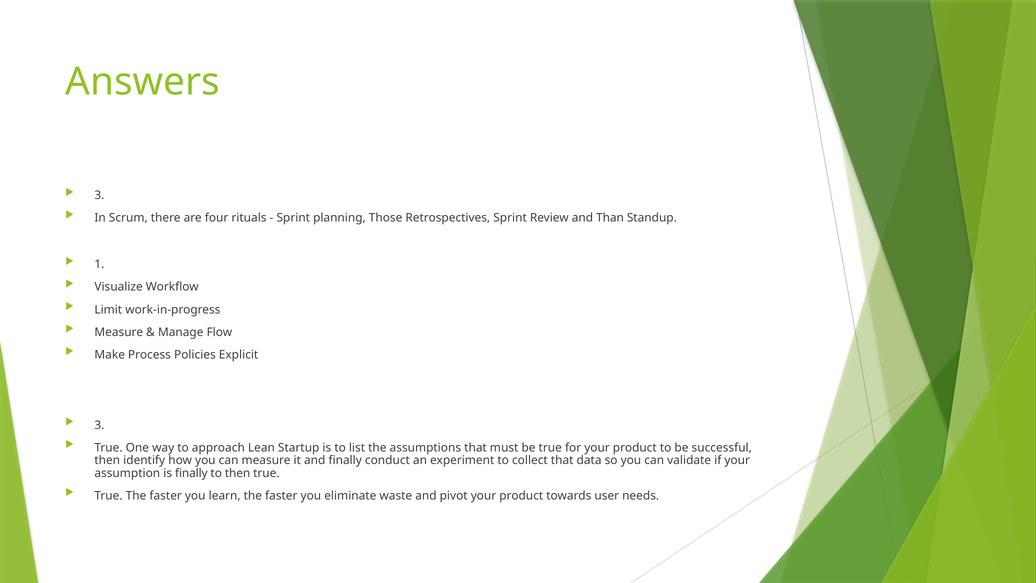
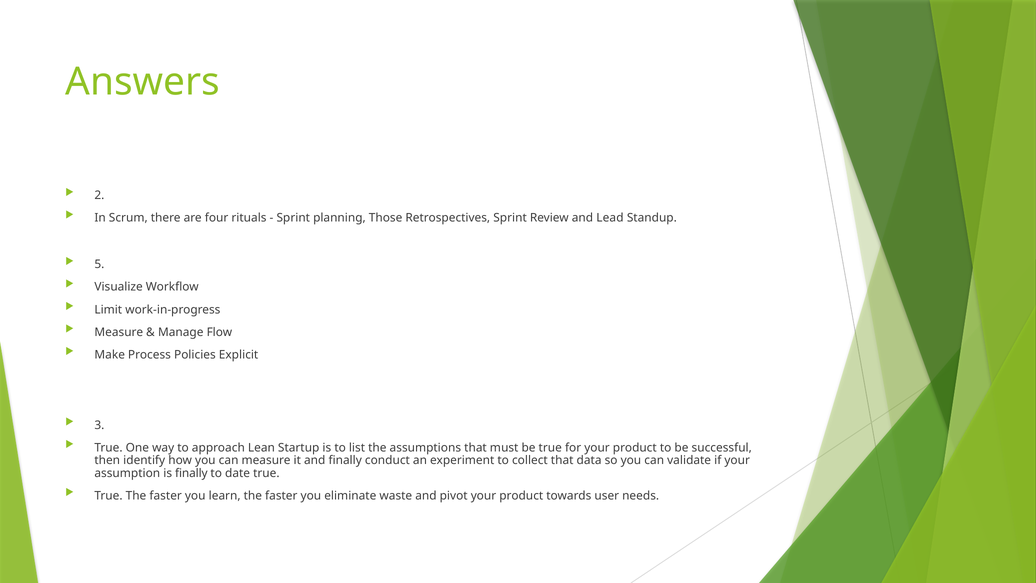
3: 3 -> 2 (99, 195)
Than: Than -> Lead (610, 218)
1: 1 -> 5 (99, 264)
to then: then -> date (238, 473)
